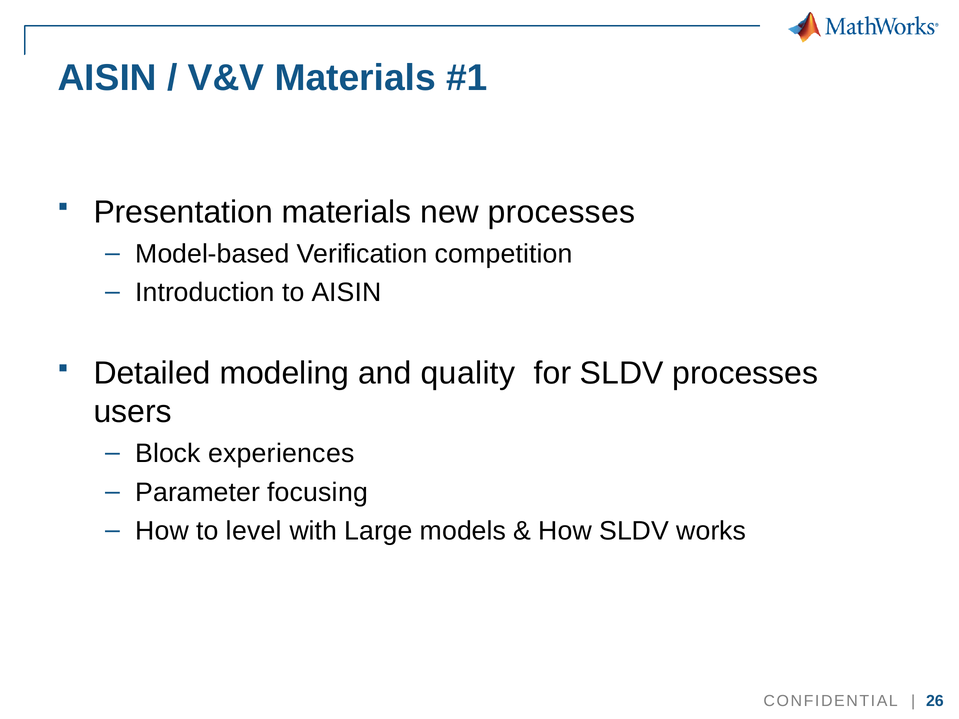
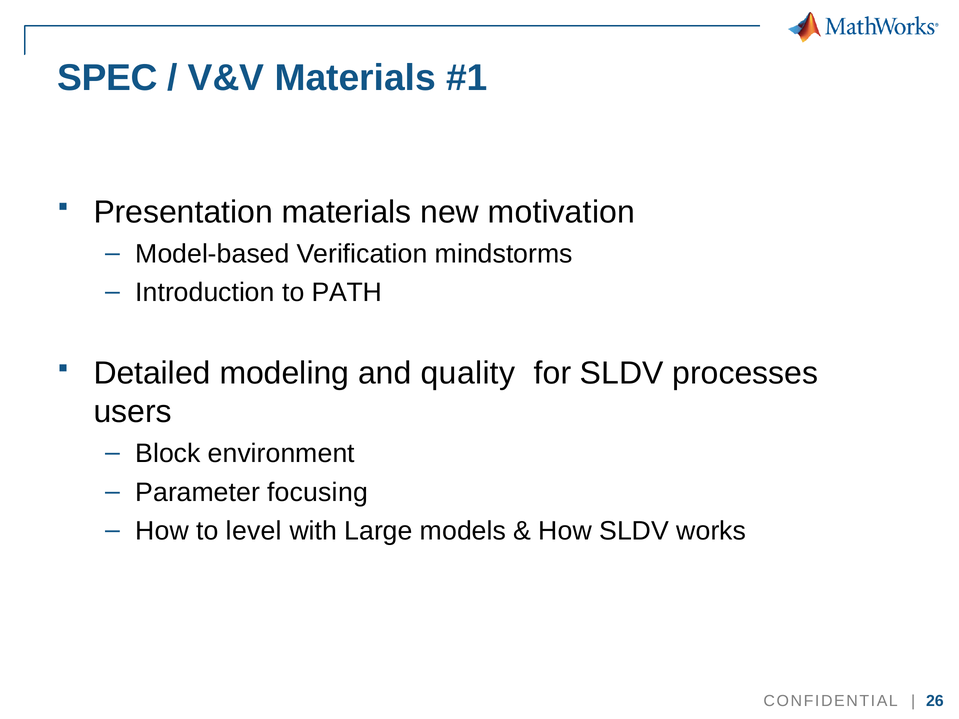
AISIN: AISIN -> SPEC (107, 78)
new processes: processes -> motivation (561, 212)
competition: competition -> mindstorms (504, 254)
to AISIN: AISIN -> PATH (347, 293)
experiences: experiences -> environment (281, 454)
